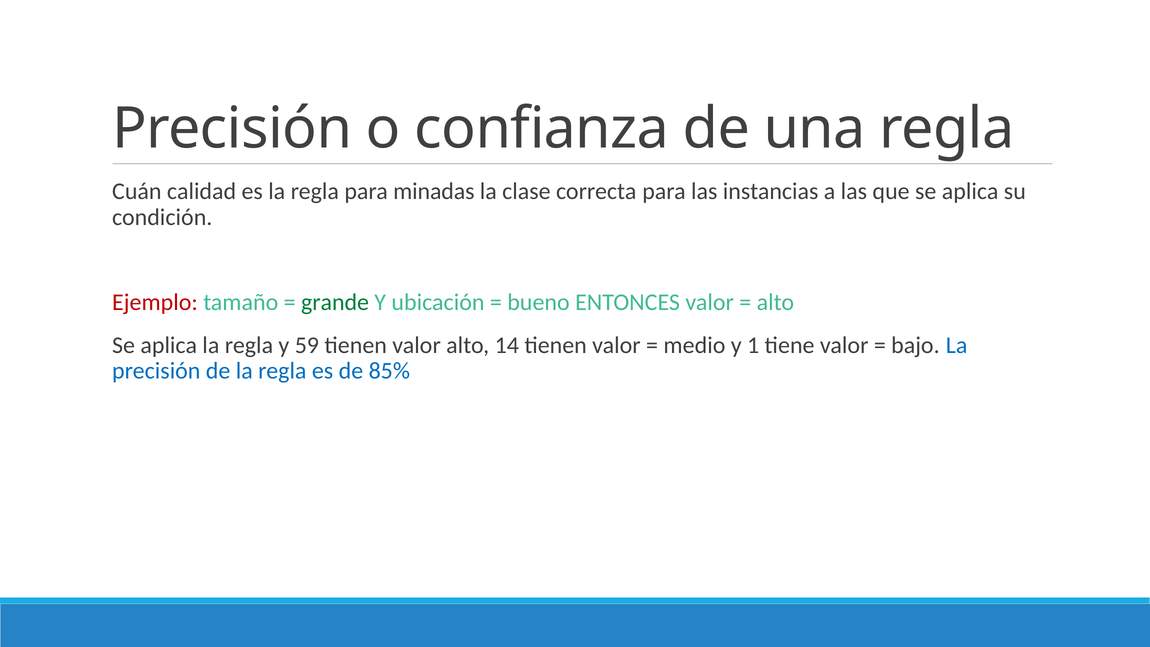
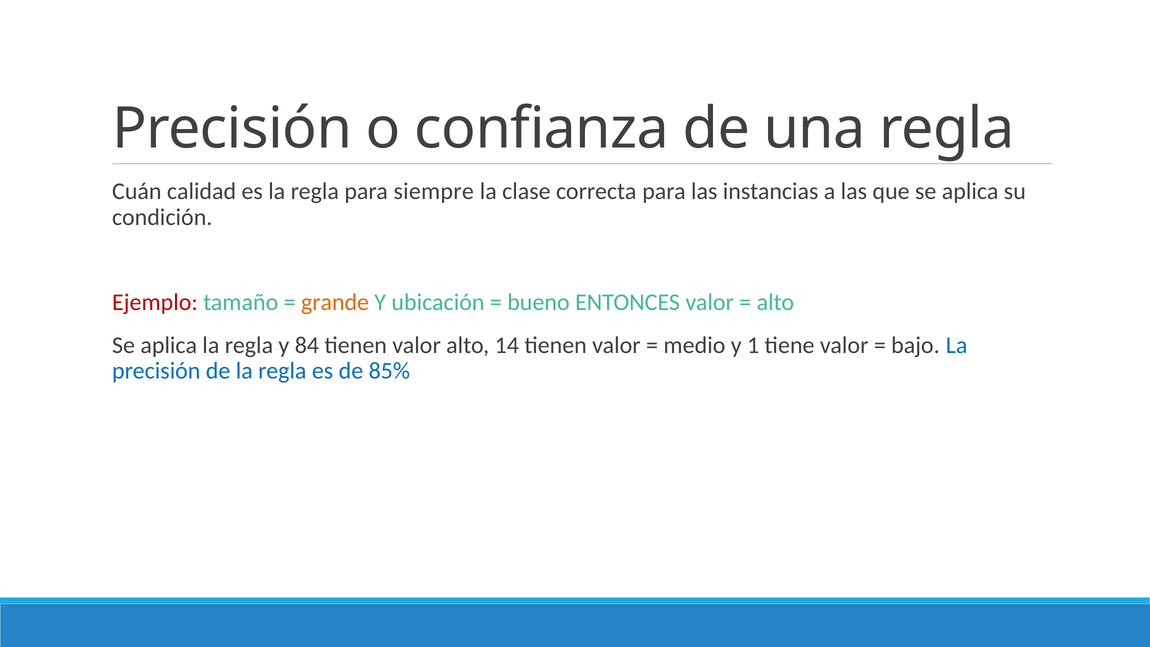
minadas: minadas -> siempre (434, 191)
grande colour: green -> orange (335, 302)
59: 59 -> 84 (307, 345)
